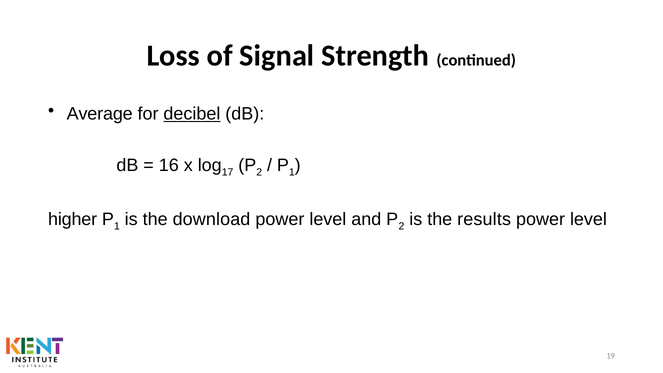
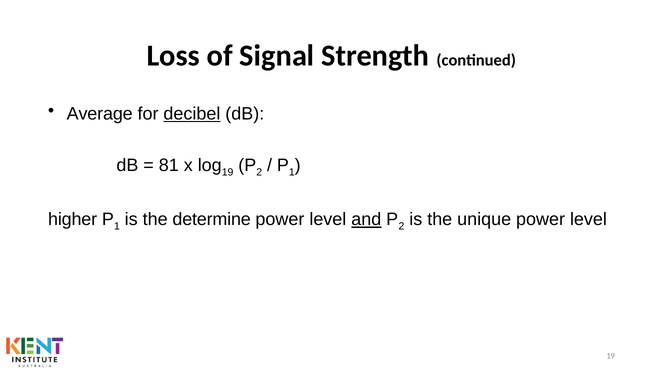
16: 16 -> 81 (169, 165)
17: 17 -> 19 (228, 172)
download: download -> determine (212, 219)
and underline: none -> present (366, 219)
results: results -> unique (484, 219)
